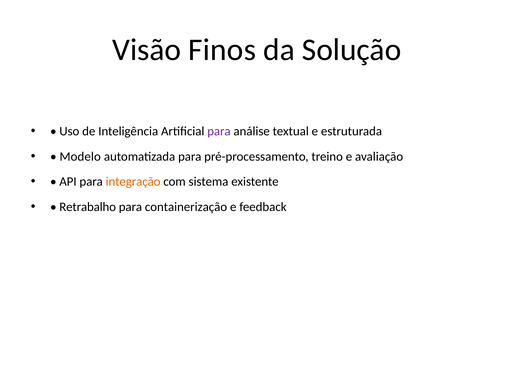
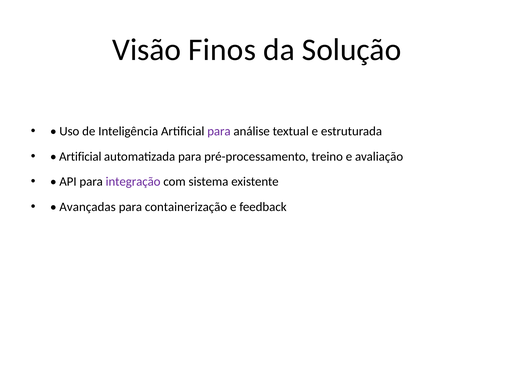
Modelo: Modelo -> Artificial (80, 156)
integração colour: orange -> purple (133, 181)
Retrabalho: Retrabalho -> Avançadas (88, 207)
